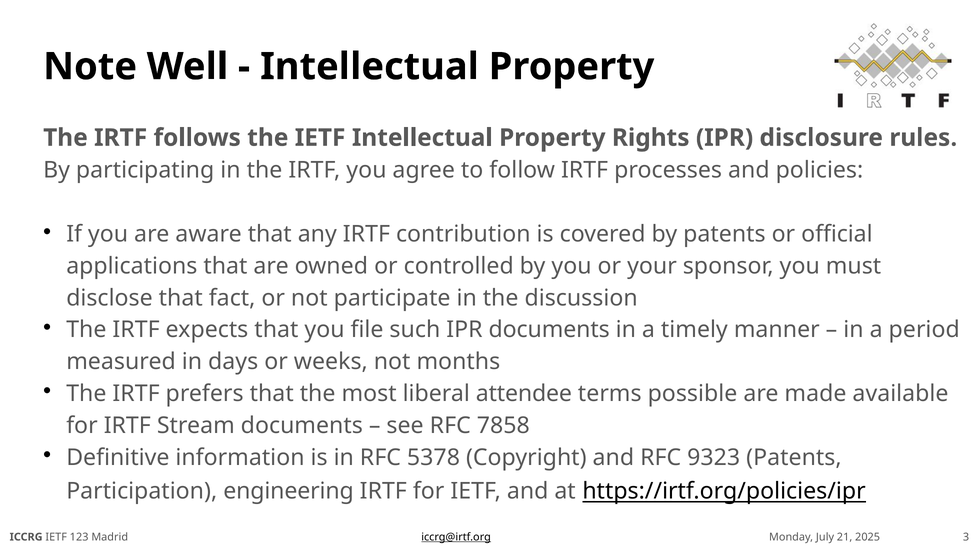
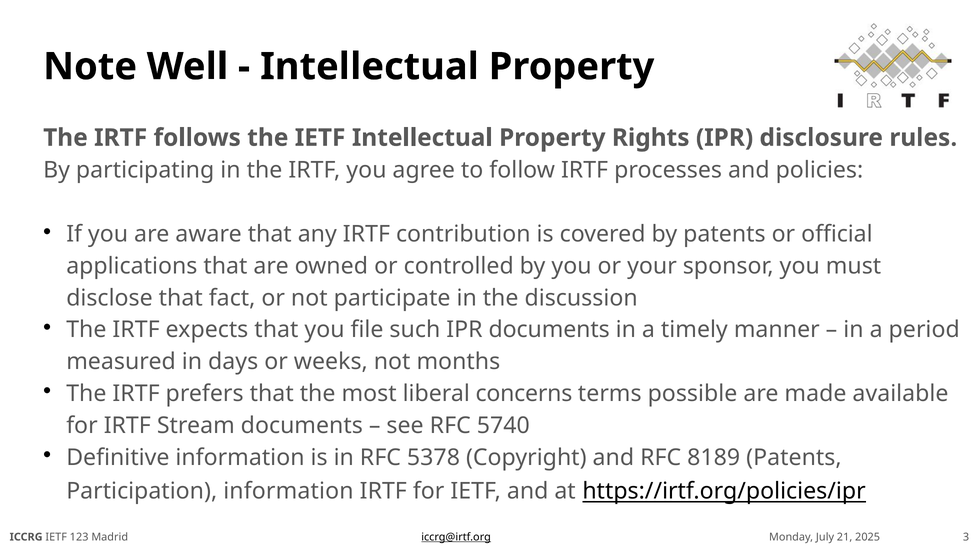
attendee: attendee -> concerns (524, 393)
7858: 7858 -> 5740 (503, 425)
9323: 9323 -> 8189 (714, 457)
Participation engineering: engineering -> information (288, 491)
